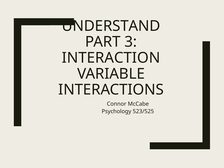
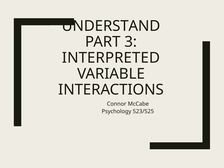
INTERACTION: INTERACTION -> INTERPRETED (111, 58)
